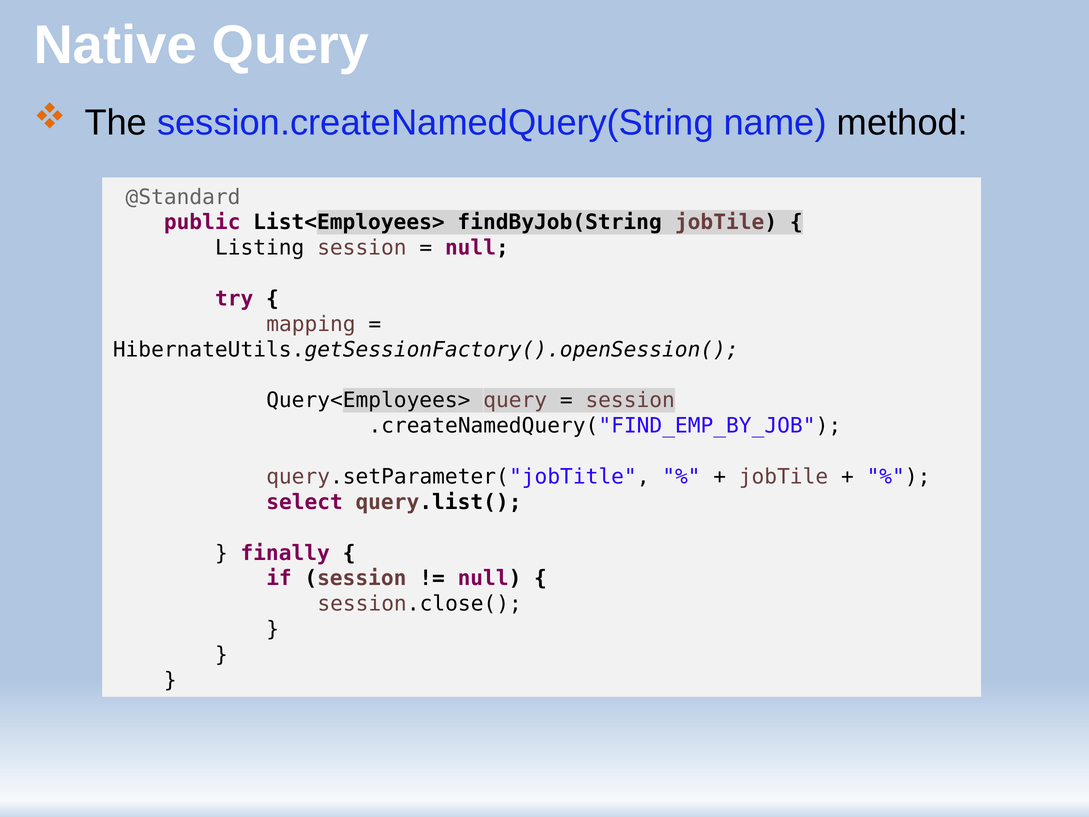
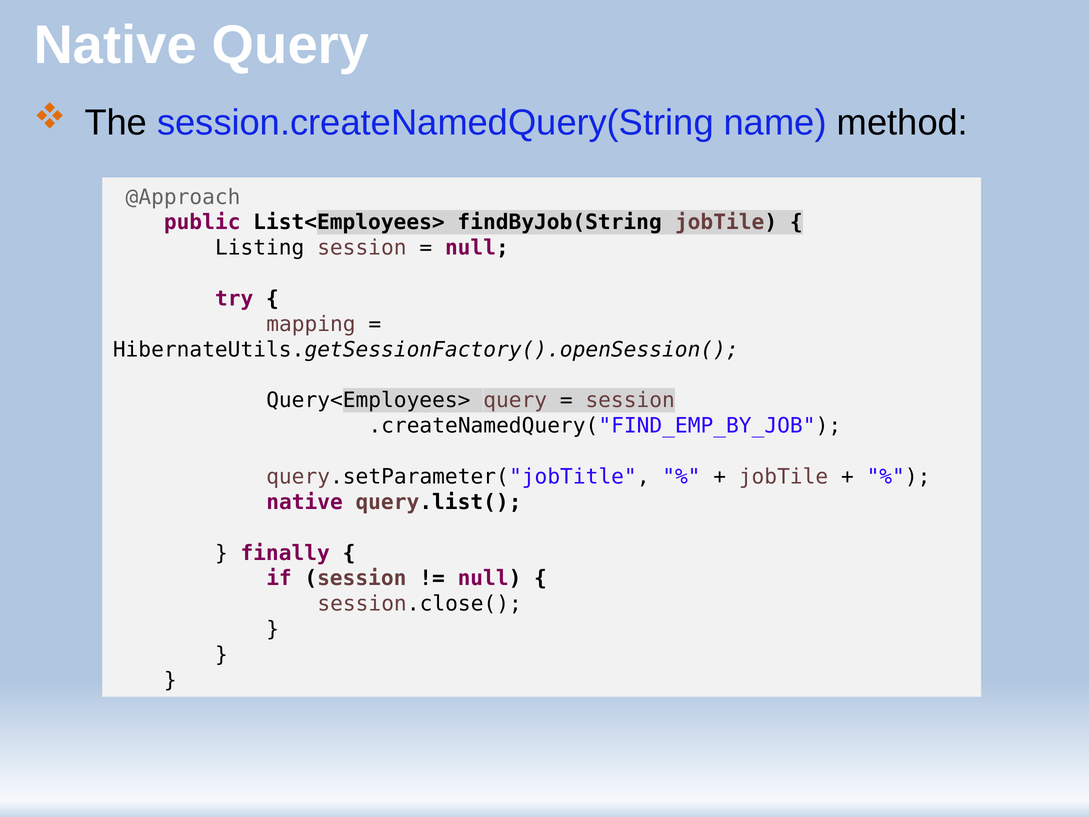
@Standard: @Standard -> @Approach (183, 197)
select: select -> native (305, 502)
